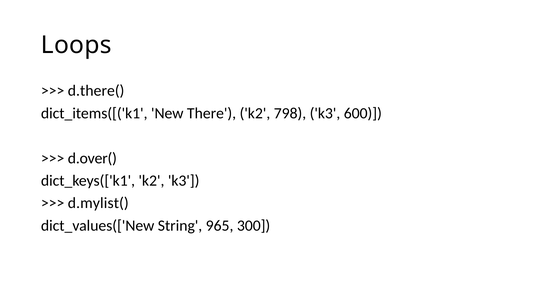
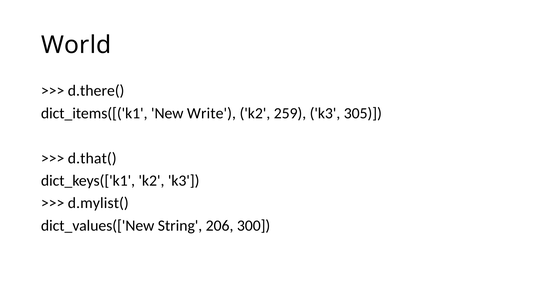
Loops: Loops -> World (76, 45)
There: There -> Write (211, 113)
798: 798 -> 259 (290, 113)
600: 600 -> 305 (363, 113)
d.over(: d.over( -> d.that( (92, 158)
965: 965 -> 206 (220, 226)
